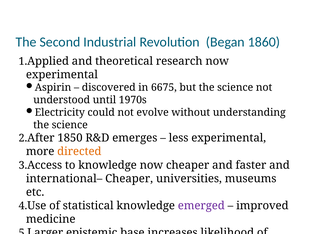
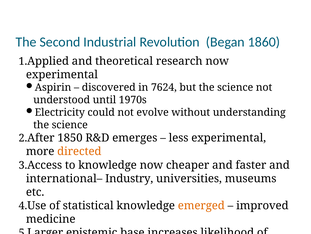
6675: 6675 -> 7624 (164, 87)
international– Cheaper: Cheaper -> Industry (129, 178)
emerged colour: purple -> orange (201, 205)
